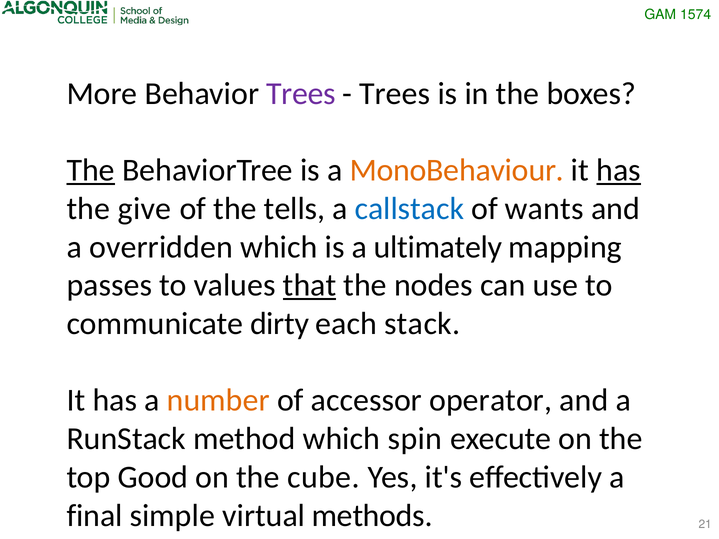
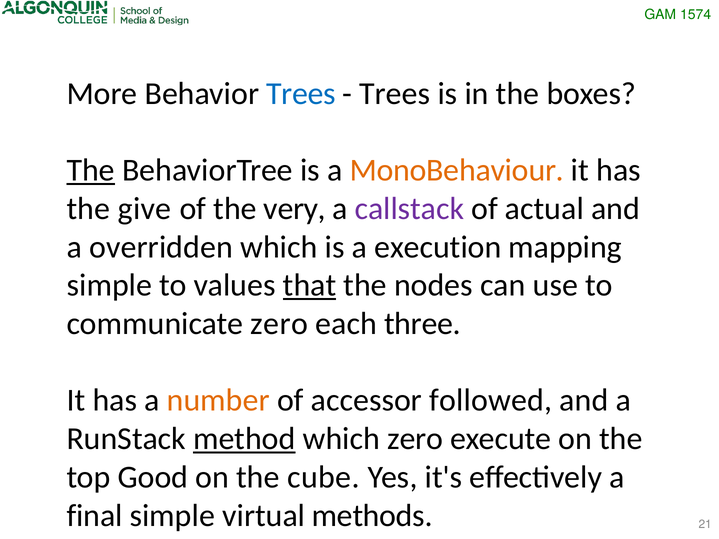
Trees colour: purple -> blue (301, 94)
has underline: present -> none (619, 171)
tells: tells -> very (295, 209)
callstack colour: blue -> purple (409, 209)
wants: wants -> actual (544, 209)
ultimately: ultimately -> execution (438, 247)
passes: passes -> simple (109, 286)
communicate dirty: dirty -> zero (279, 324)
stack: stack -> three (422, 324)
operator: operator -> followed (491, 401)
method underline: none -> present (244, 439)
which spin: spin -> zero (415, 439)
